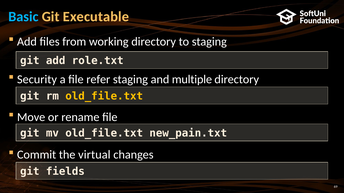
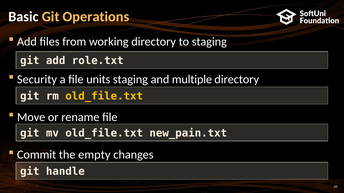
Basic colour: light blue -> white (24, 17)
Executable: Executable -> Operations (96, 17)
refer: refer -> units (98, 79)
virtual: virtual -> empty (94, 155)
fields: fields -> handle (65, 172)
